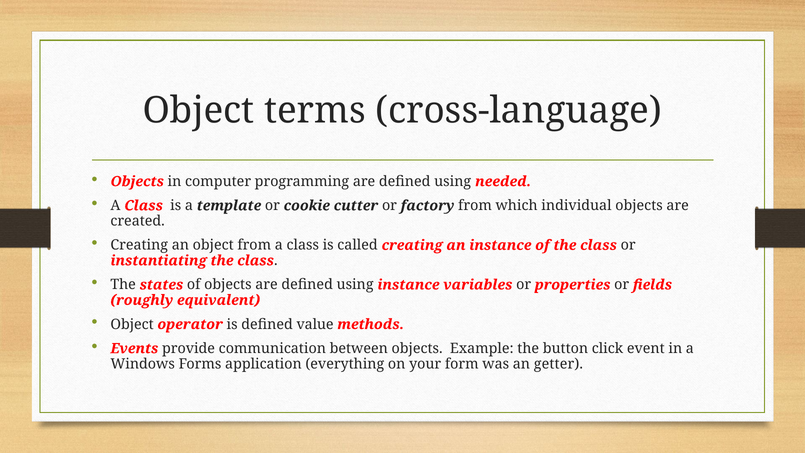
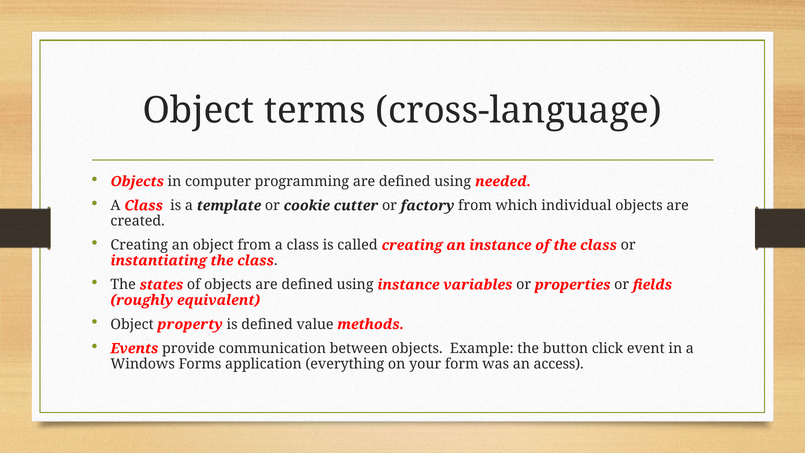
operator: operator -> property (190, 324)
getter: getter -> access (559, 364)
